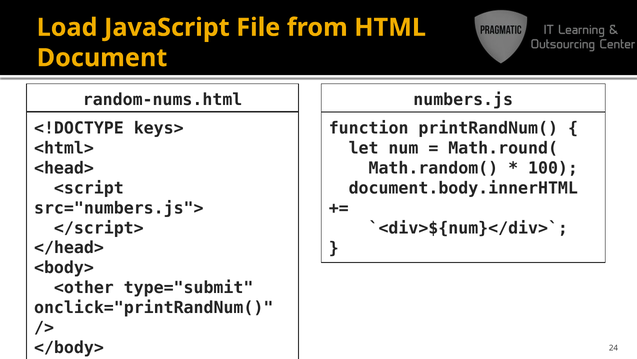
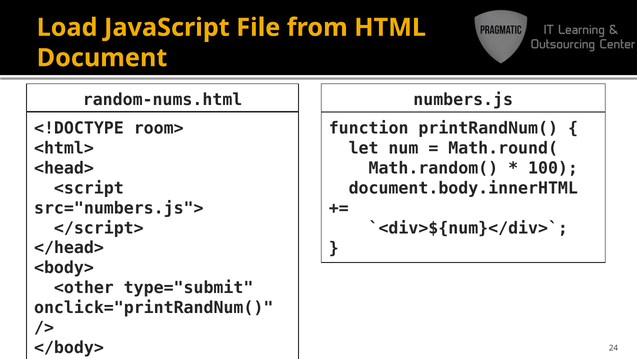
keys>: keys> -> room> (159, 128)
